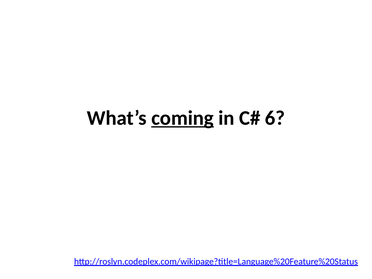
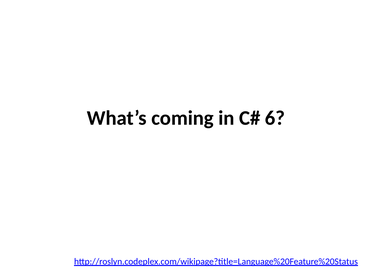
coming underline: present -> none (183, 118)
